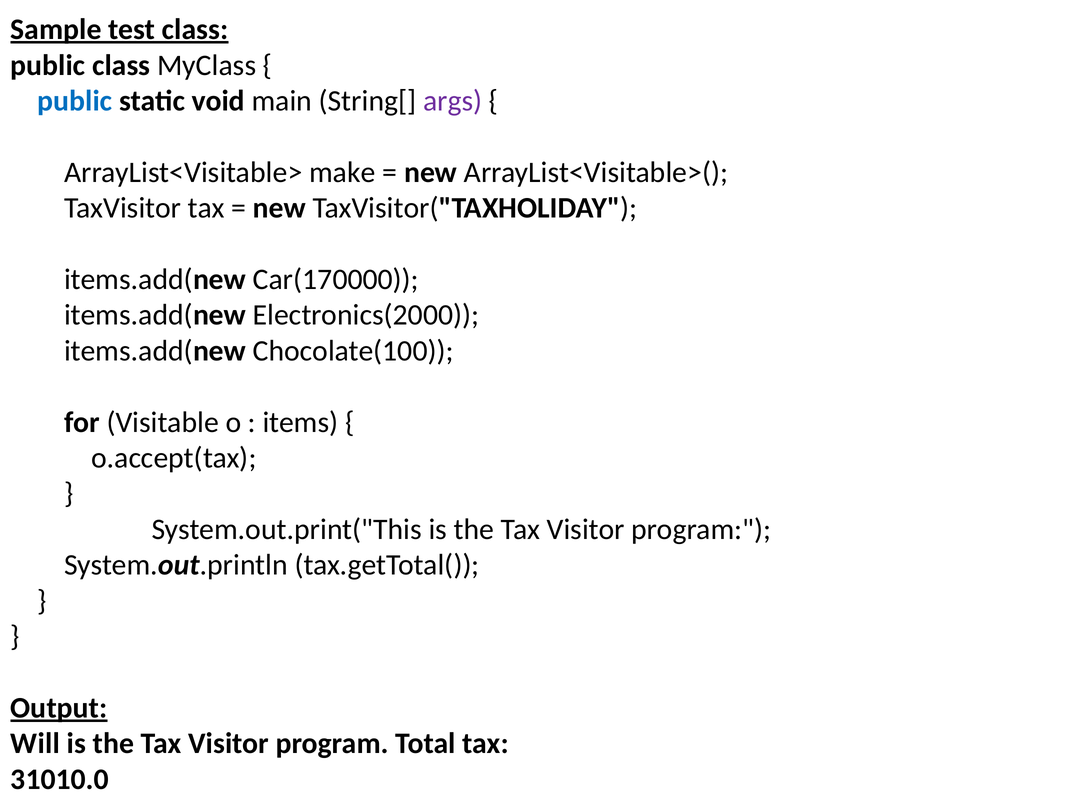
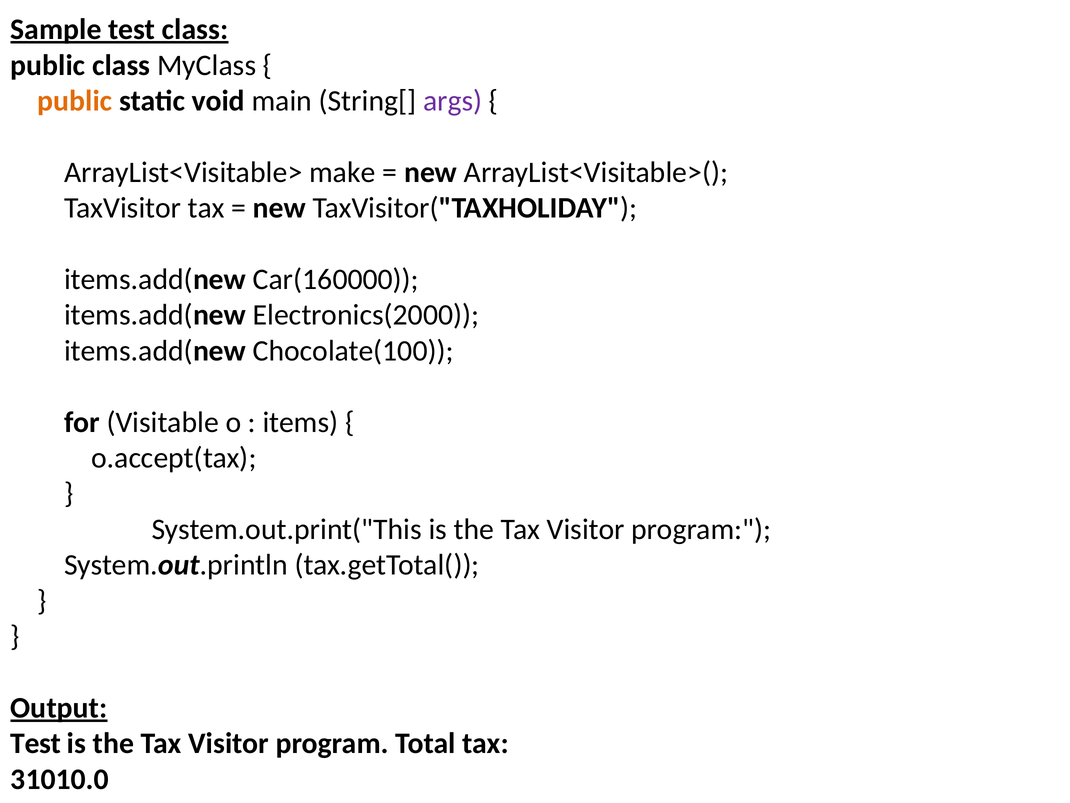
public colour: blue -> orange (75, 101)
Car(170000: Car(170000 -> Car(160000 (336, 279)
Will: Will -> Test (36, 743)
